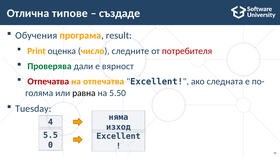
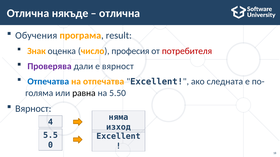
типове: типове -> някъде (70, 13)
създаде: създаде -> отлична (120, 13)
Print: Print -> Знак (36, 51)
следните: следните -> професия (130, 51)
Проверява colour: green -> purple (49, 66)
Отпечатва colour: red -> blue (48, 82)
Tuesday: Tuesday -> Вярност (33, 109)
